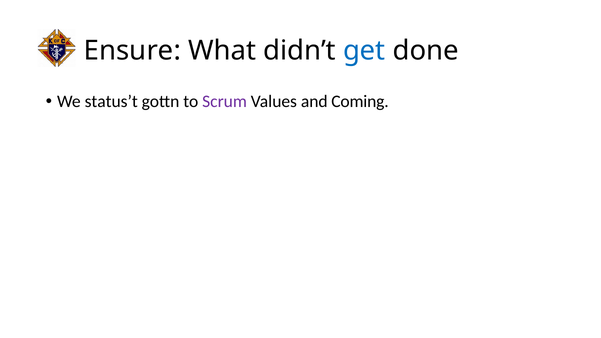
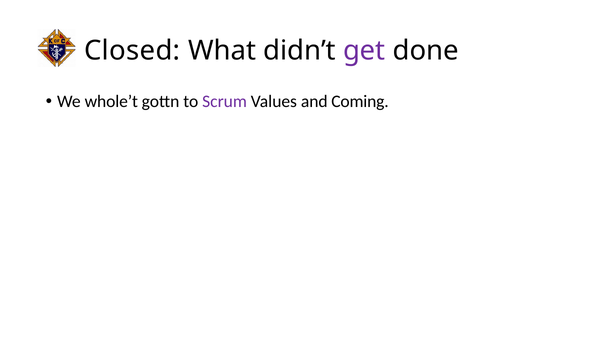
Ensure: Ensure -> Closed (132, 50)
get colour: blue -> purple (364, 50)
status’t: status’t -> whole’t (111, 102)
